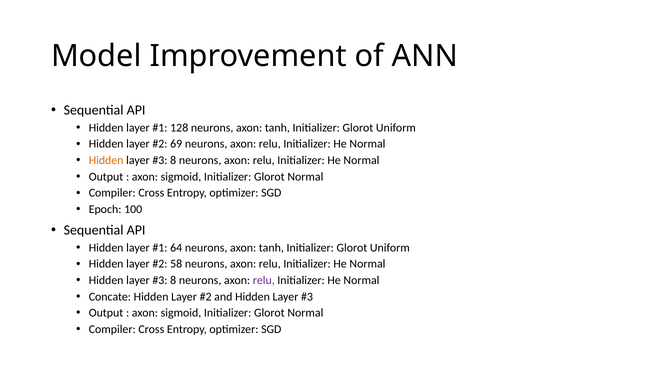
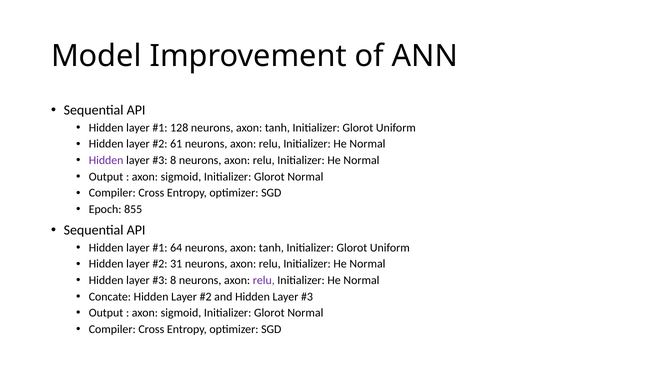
69: 69 -> 61 (176, 144)
Hidden colour: orange -> purple (106, 160)
100: 100 -> 855 (133, 209)
58: 58 -> 31 (176, 264)
